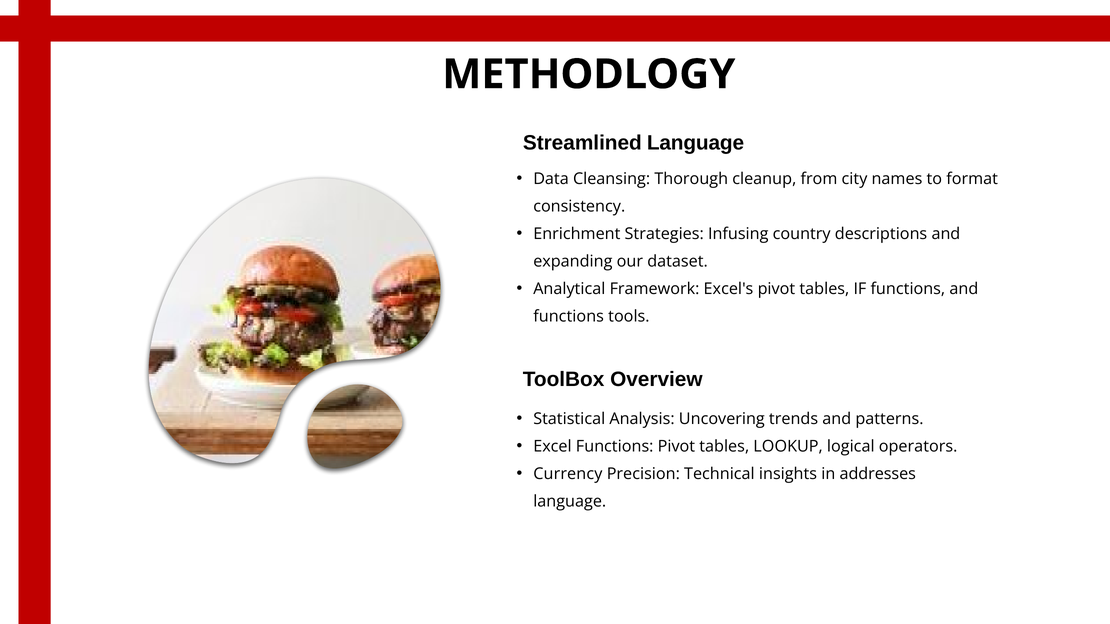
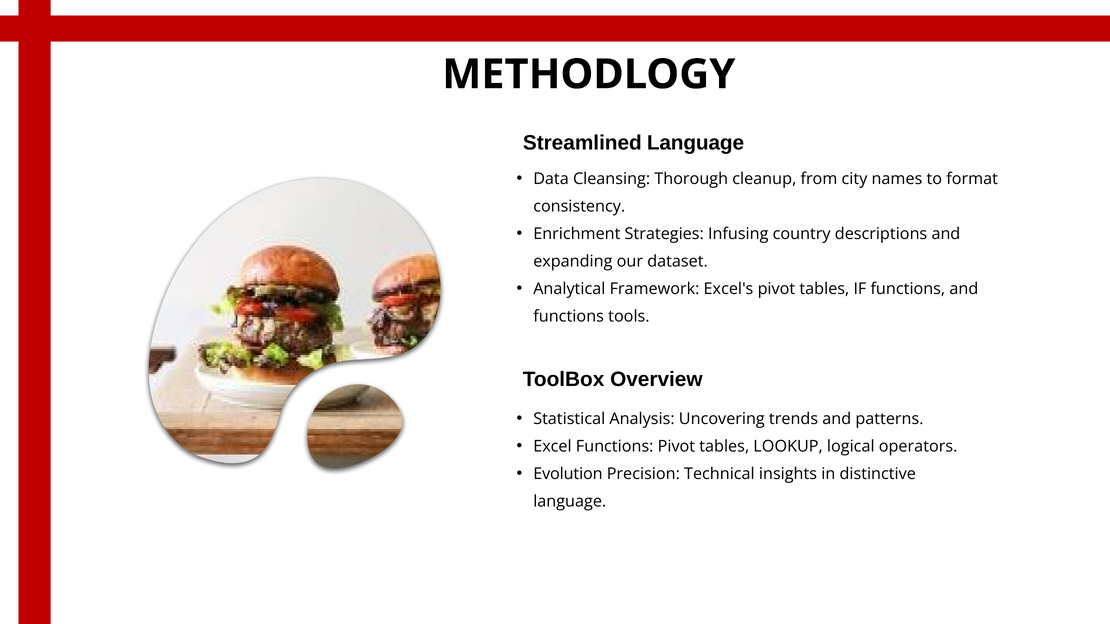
Currency: Currency -> Evolution (568, 474)
addresses: addresses -> distinctive (878, 474)
